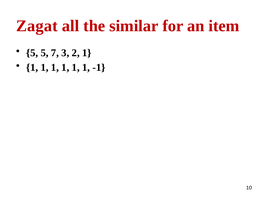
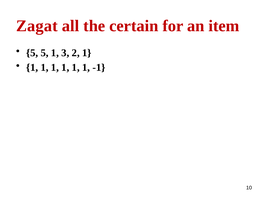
similar: similar -> certain (134, 26)
5 7: 7 -> 1 (55, 53)
